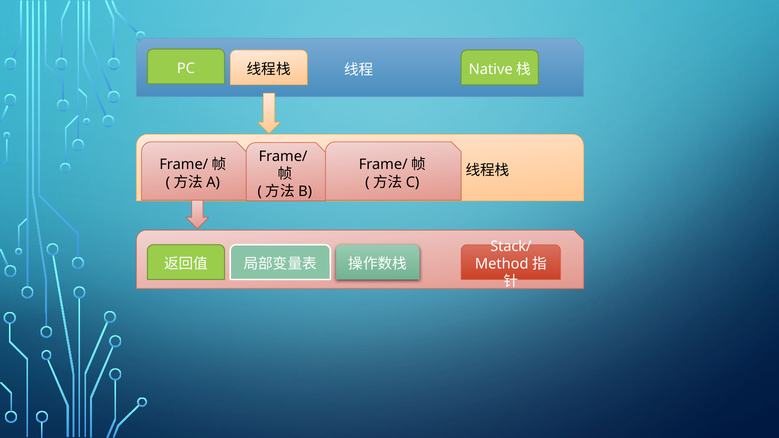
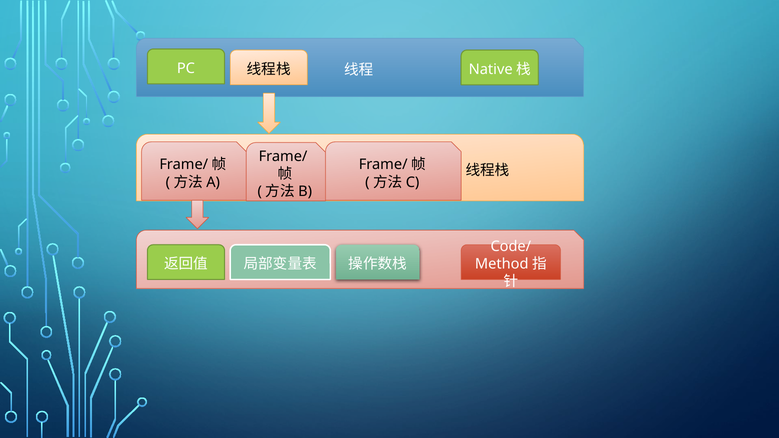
Stack/: Stack/ -> Code/ (511, 247)
